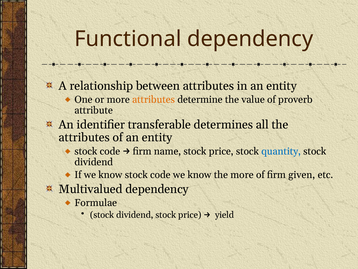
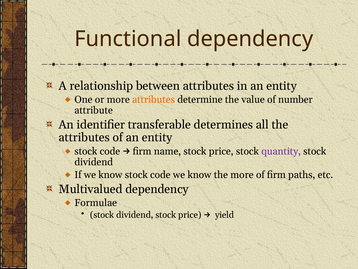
proverb: proverb -> number (295, 99)
quantity colour: blue -> purple (281, 151)
given: given -> paths (302, 175)
